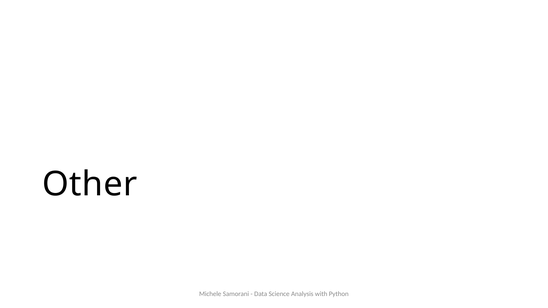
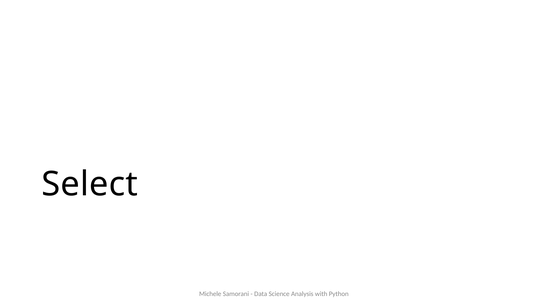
Other: Other -> Select (90, 184)
